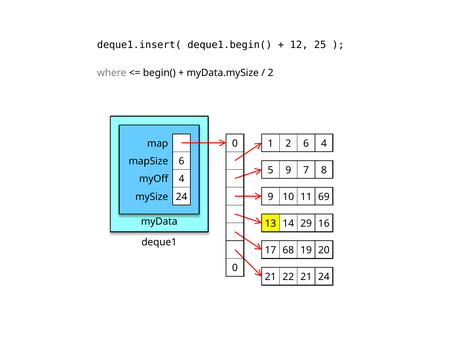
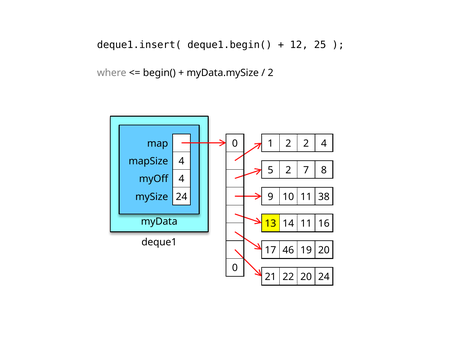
2 6: 6 -> 2 (306, 143)
mapSize 6: 6 -> 4 (182, 161)
5 9: 9 -> 2 (288, 170)
69: 69 -> 38 (324, 197)
14 29: 29 -> 11 (306, 223)
68: 68 -> 46 (288, 250)
22 21: 21 -> 20 (306, 277)
